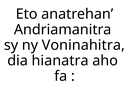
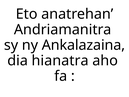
Voninahitra: Voninahitra -> Ankalazaina (83, 45)
